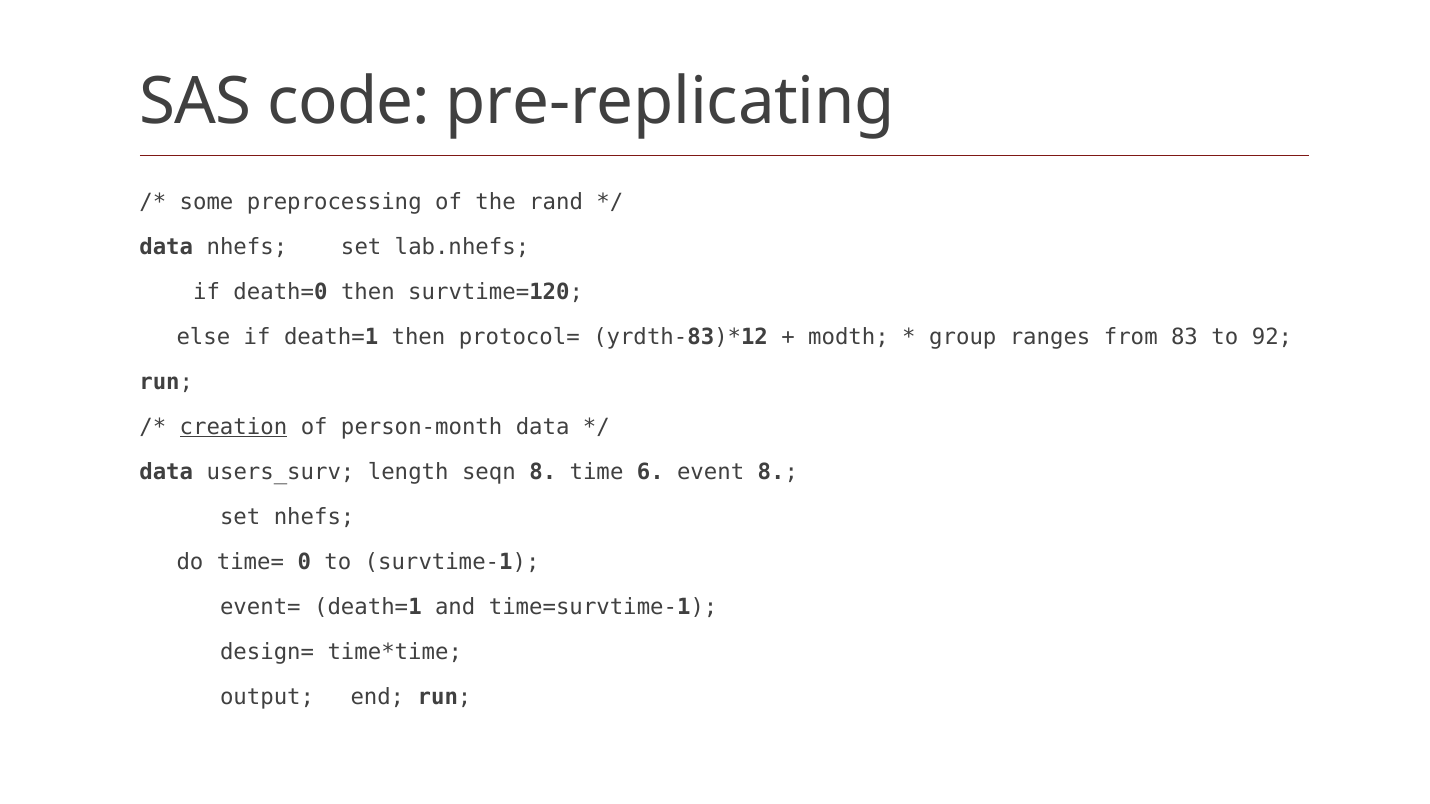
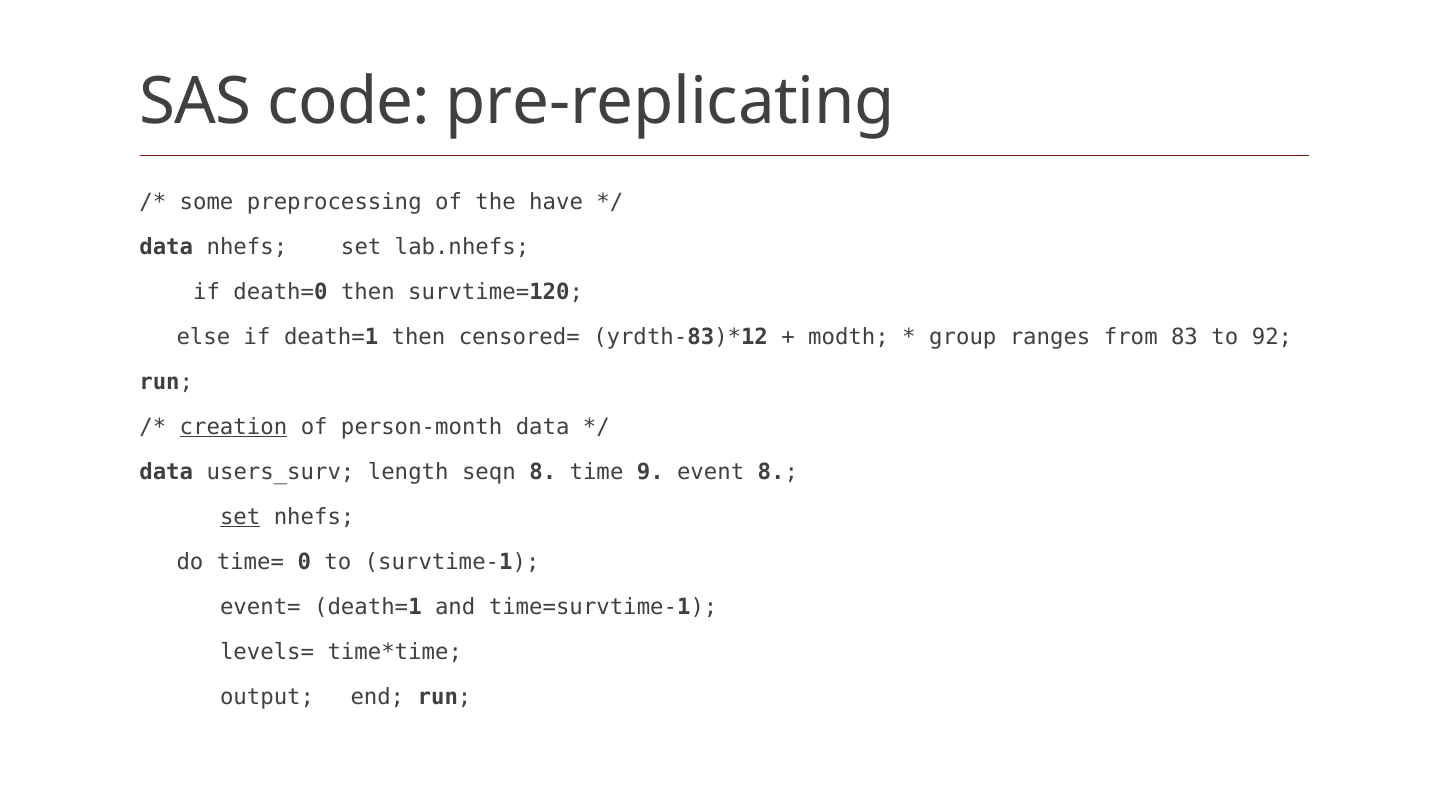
rand: rand -> have (556, 202)
protocol=: protocol= -> censored= (519, 337)
6: 6 -> 9 (650, 472)
set underline: none -> present (240, 517)
design=: design= -> levels= (267, 652)
